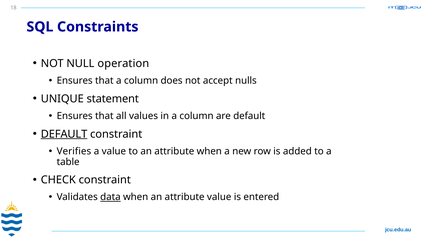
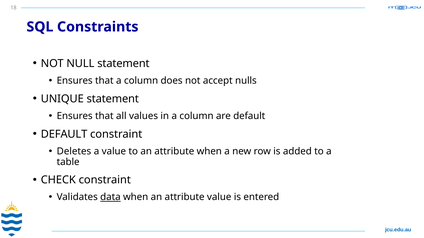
NULL operation: operation -> statement (123, 64)
DEFAULT underline: present -> none (64, 134)
Verifies: Verifies -> Deletes (74, 152)
